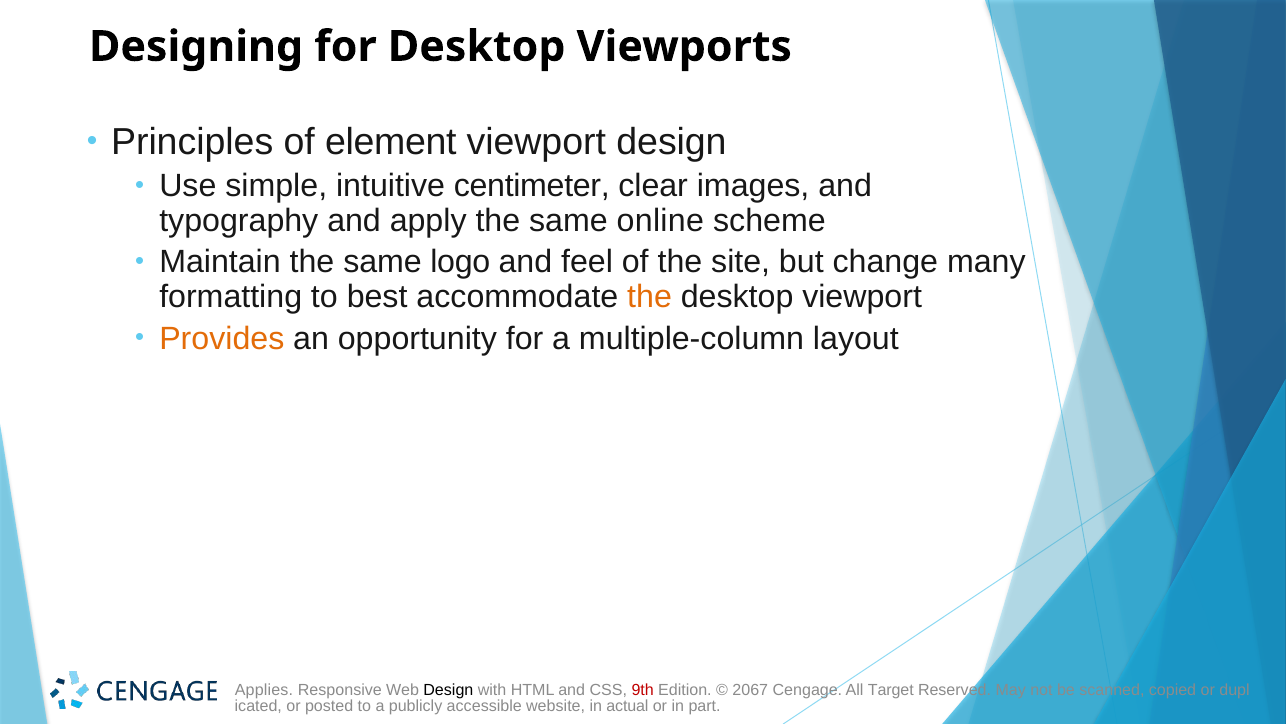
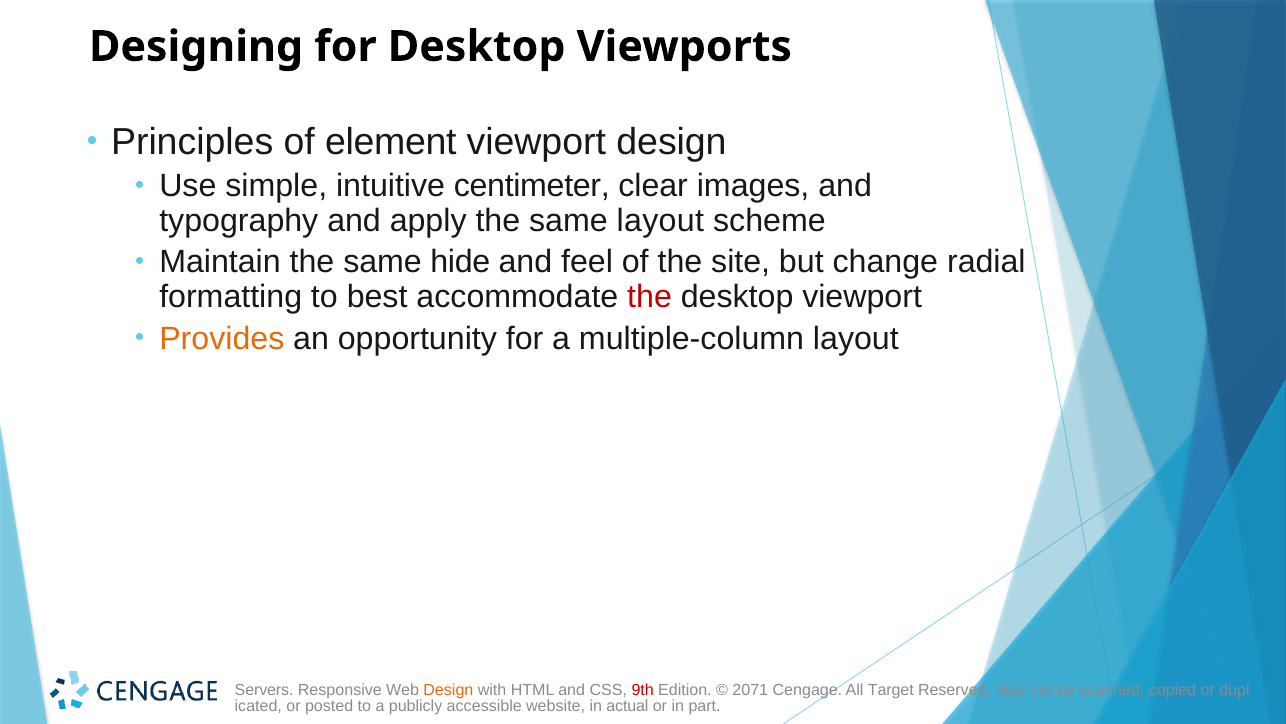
same online: online -> layout (660, 221)
logo: logo -> hide (460, 262)
many: many -> radial (986, 262)
the colour: orange -> red (650, 297)
Applies: Applies -> Servers (264, 689)
Design colour: black -> orange (448, 689)
2067: 2067 -> 2071 (750, 689)
